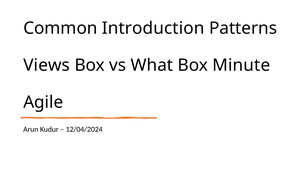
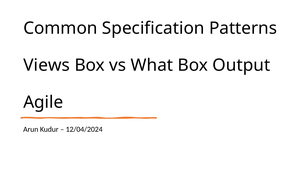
Introduction: Introduction -> Specification (153, 28)
Minute: Minute -> Output (241, 65)
